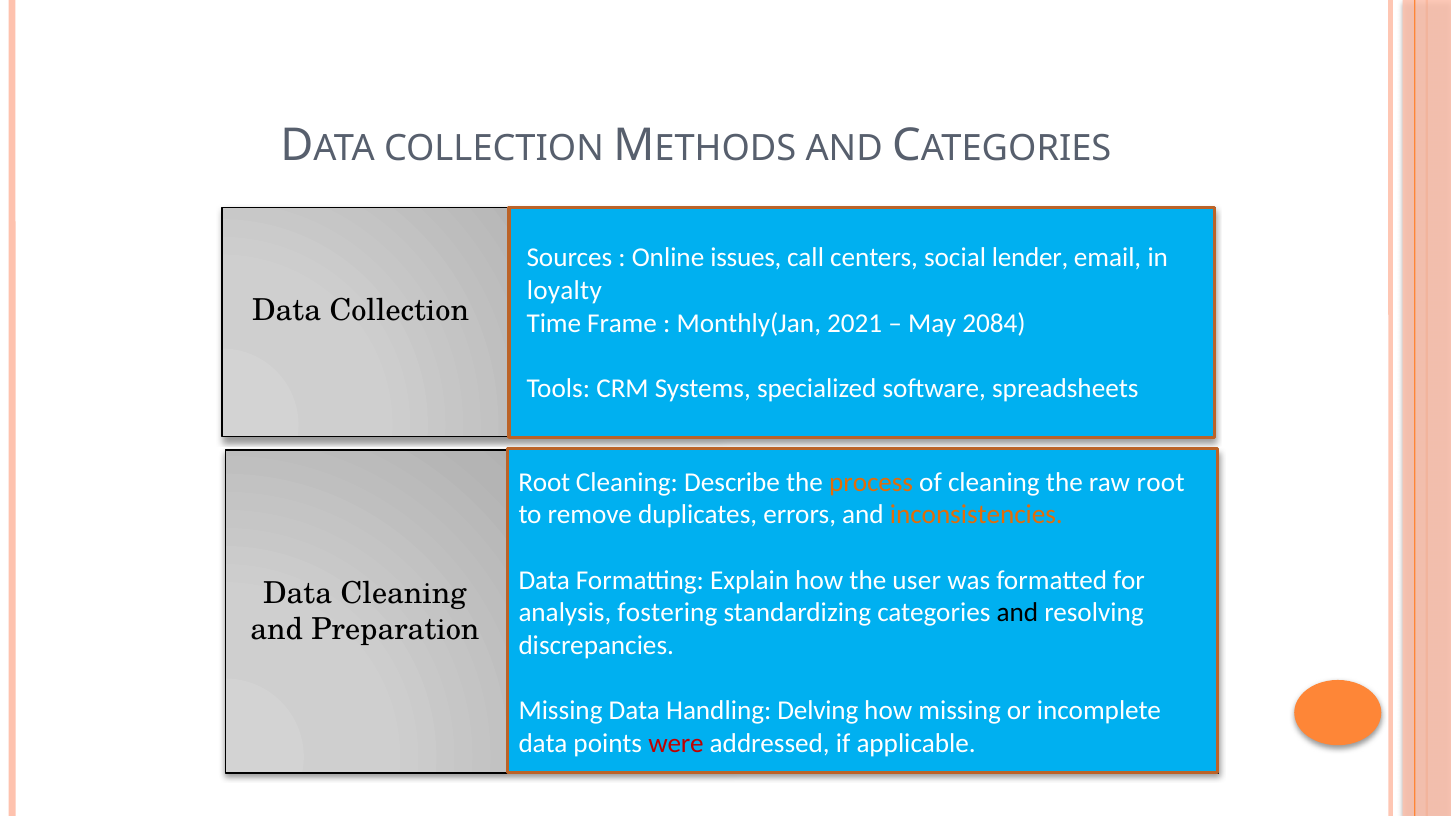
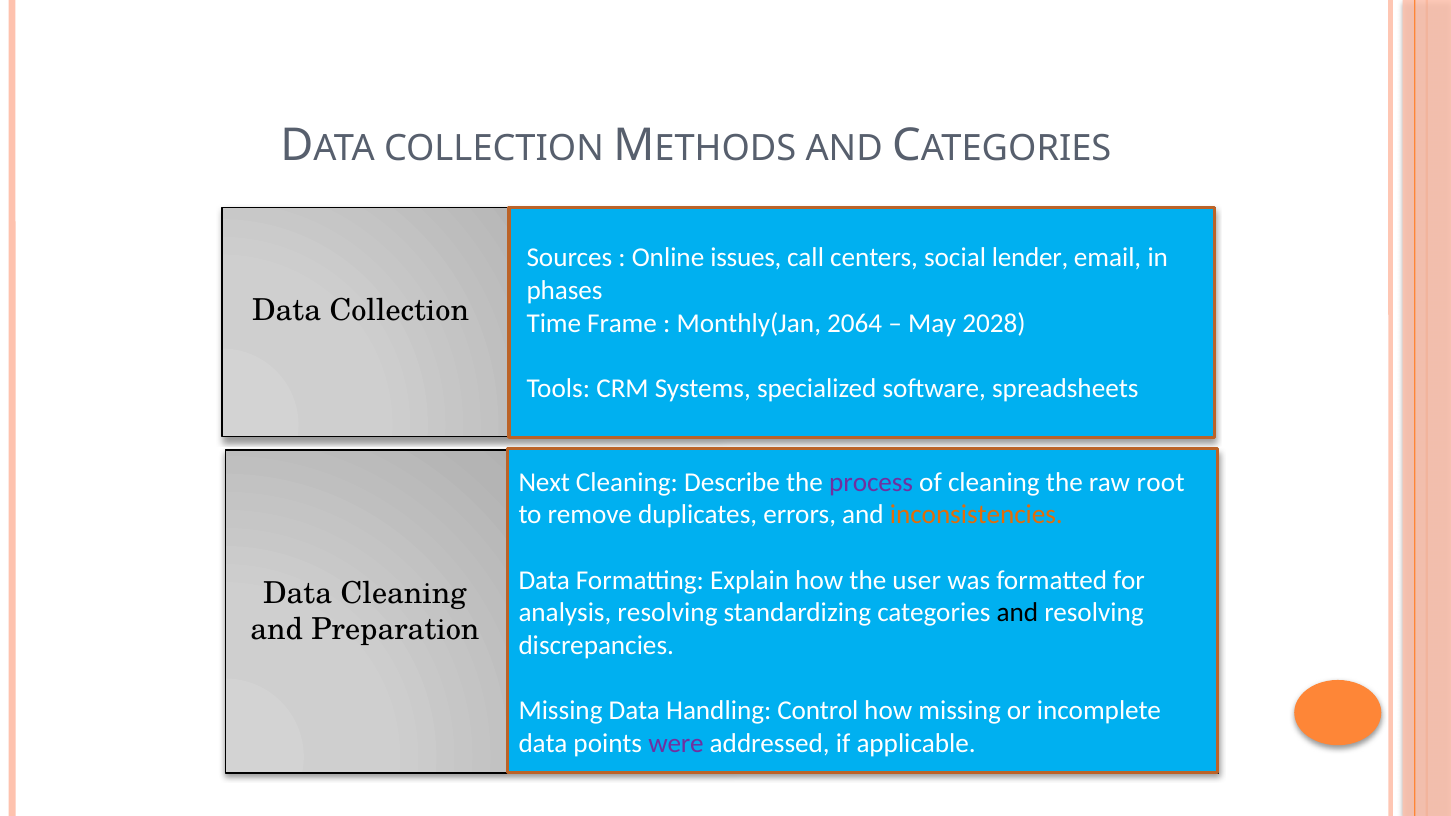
loyalty: loyalty -> phases (565, 291)
2021: 2021 -> 2064 (855, 323)
2084: 2084 -> 2028 (994, 323)
Root: Root -> Next (544, 482)
process colour: orange -> purple (871, 482)
analysis fostering: fostering -> resolving (668, 613)
Delving: Delving -> Control (818, 711)
were colour: red -> purple (676, 743)
